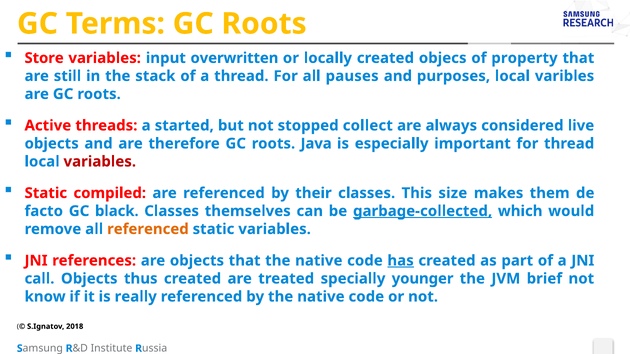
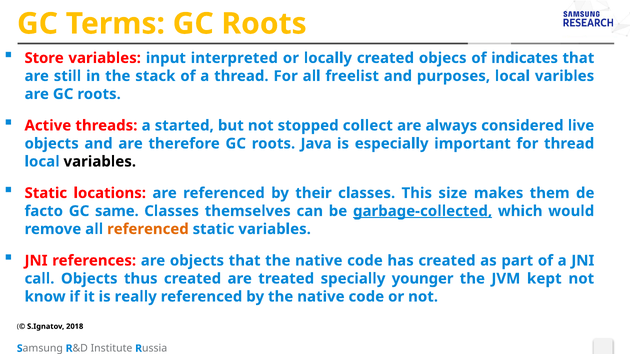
overwritten: overwritten -> interpreted (234, 58)
property: property -> indicates (525, 58)
pauses: pauses -> freelist (352, 76)
variables colour: red -> black (100, 162)
compiled: compiled -> locations (110, 193)
black: black -> same (117, 211)
has underline: present -> none (401, 261)
brief: brief -> kept (544, 279)
